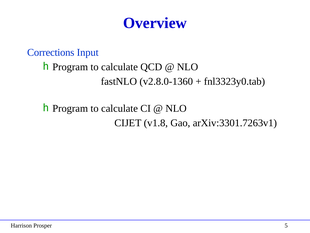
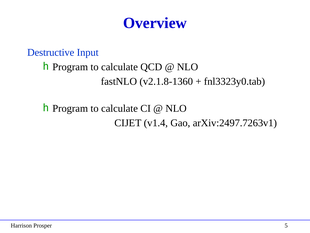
Corrections: Corrections -> Destructive (51, 52)
v2.8.0-1360: v2.8.0-1360 -> v2.1.8-1360 (166, 81)
v1.8: v1.8 -> v1.4 (156, 123)
arXiv:3301.7263v1: arXiv:3301.7263v1 -> arXiv:2497.7263v1 (235, 123)
